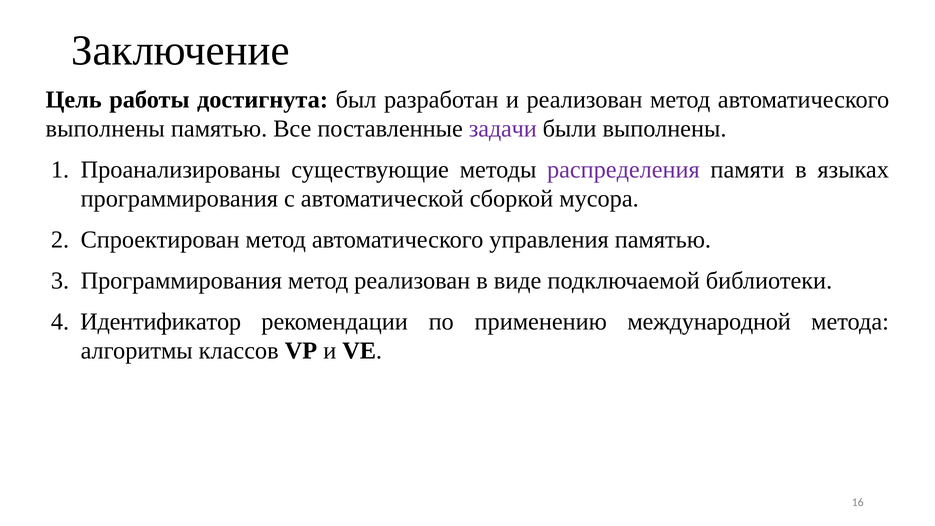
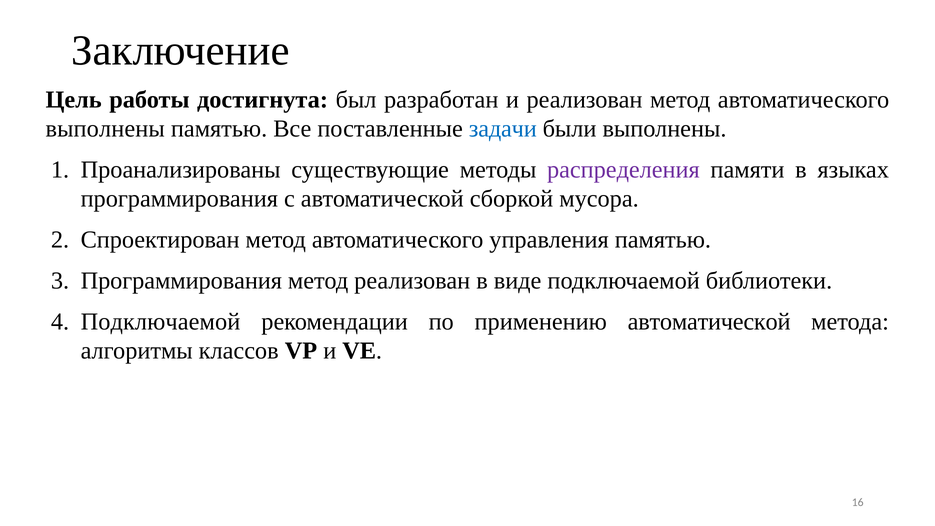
задачи colour: purple -> blue (503, 129)
Идентификатор: Идентификатор -> Подключаемой (161, 321)
применению международной: международной -> автоматической (709, 321)
